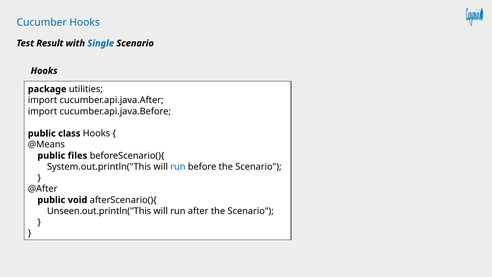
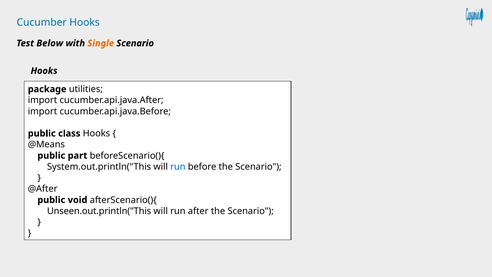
Result: Result -> Below (50, 43)
Single colour: blue -> orange (101, 43)
files: files -> part (78, 155)
